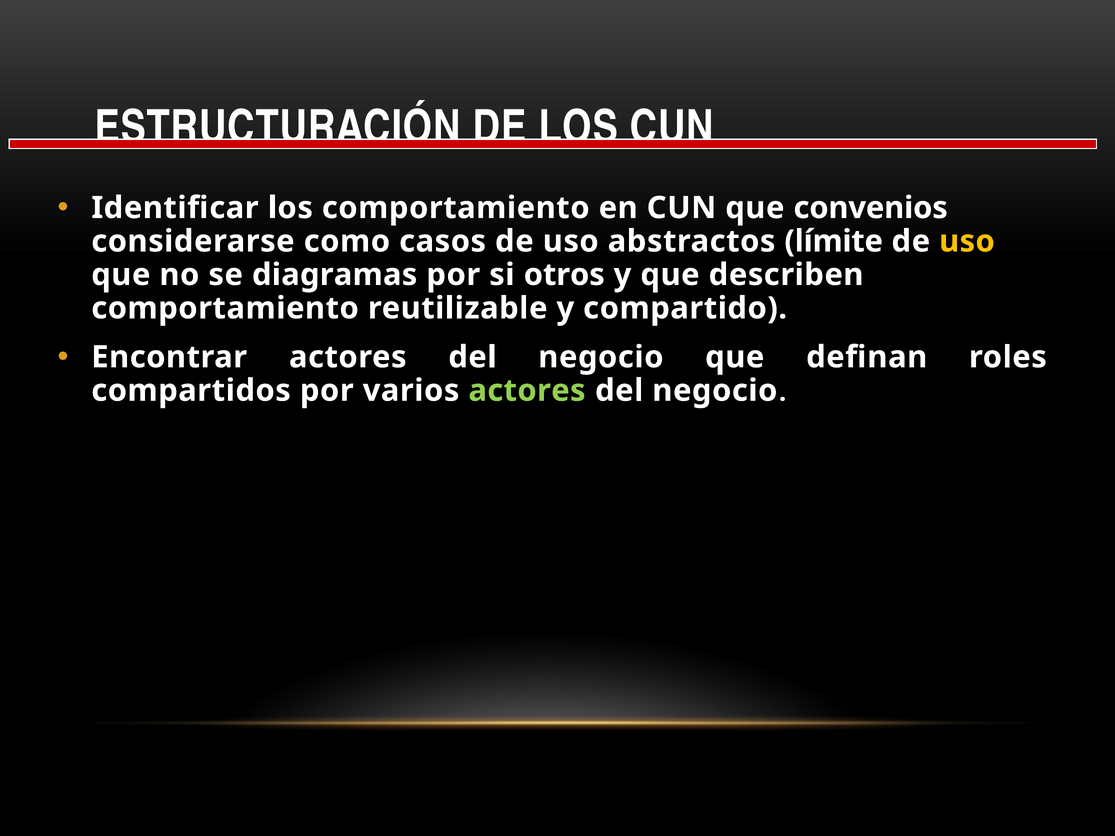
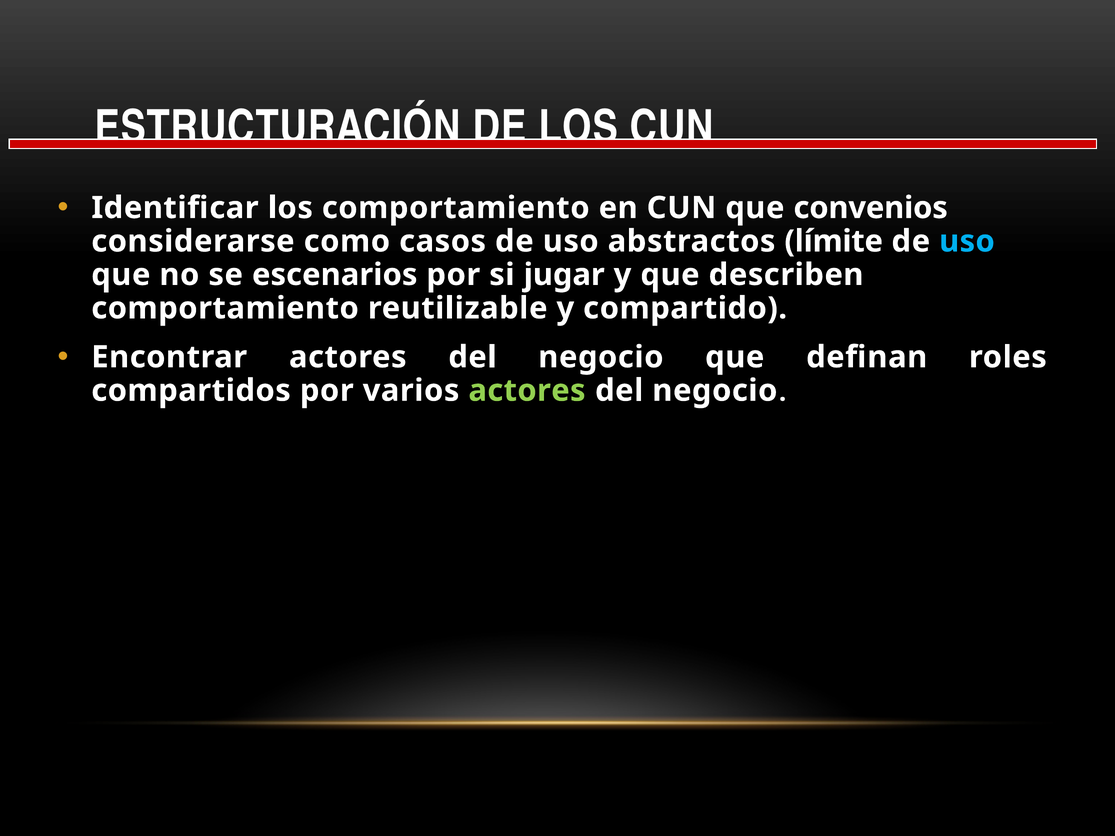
uso colour: yellow -> light blue (967, 241)
diagramas: diagramas -> escenarios (335, 275)
otros: otros -> jugar (564, 275)
